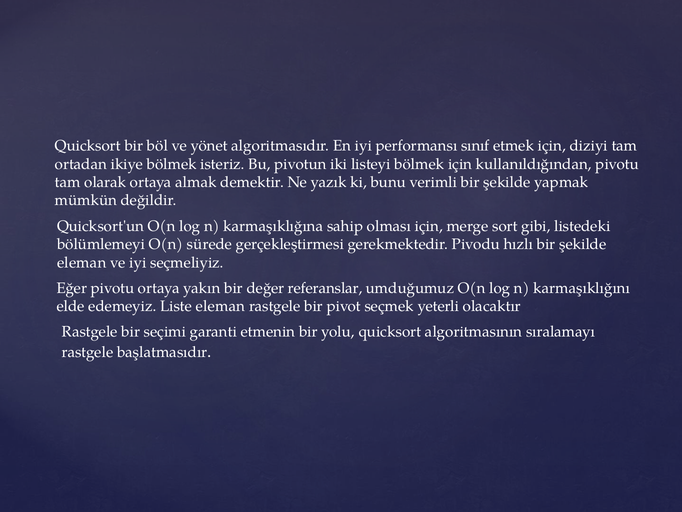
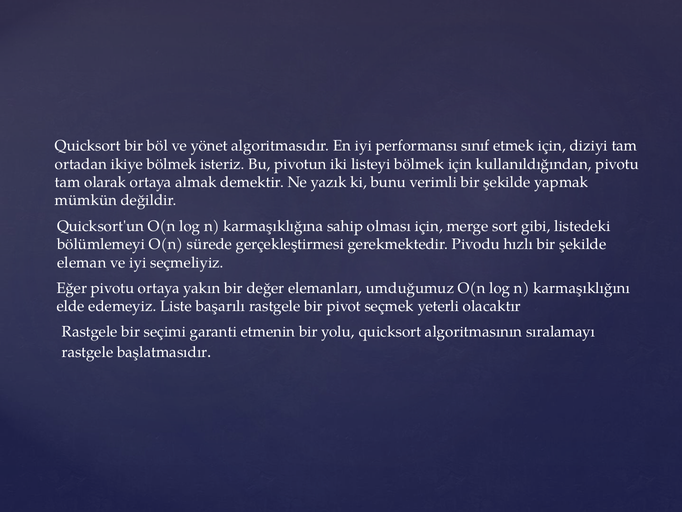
referanslar: referanslar -> elemanları (325, 288)
Liste eleman: eleman -> başarılı (221, 306)
